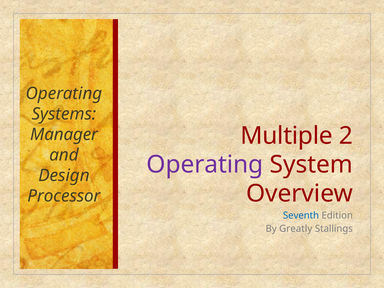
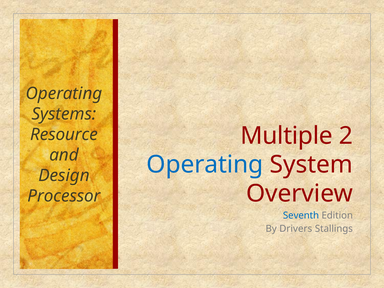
Manager: Manager -> Resource (64, 134)
Operating colour: purple -> blue (205, 165)
Greatly: Greatly -> Drivers (296, 229)
